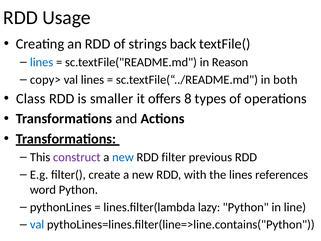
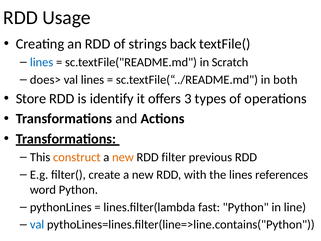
Reason: Reason -> Scratch (230, 62)
copy>: copy> -> does> (45, 80)
Class: Class -> Store (31, 99)
smaller: smaller -> identify (112, 99)
8: 8 -> 3 (188, 99)
construct colour: purple -> orange (77, 157)
new colour: blue -> orange (123, 157)
lazy: lazy -> fast (209, 207)
